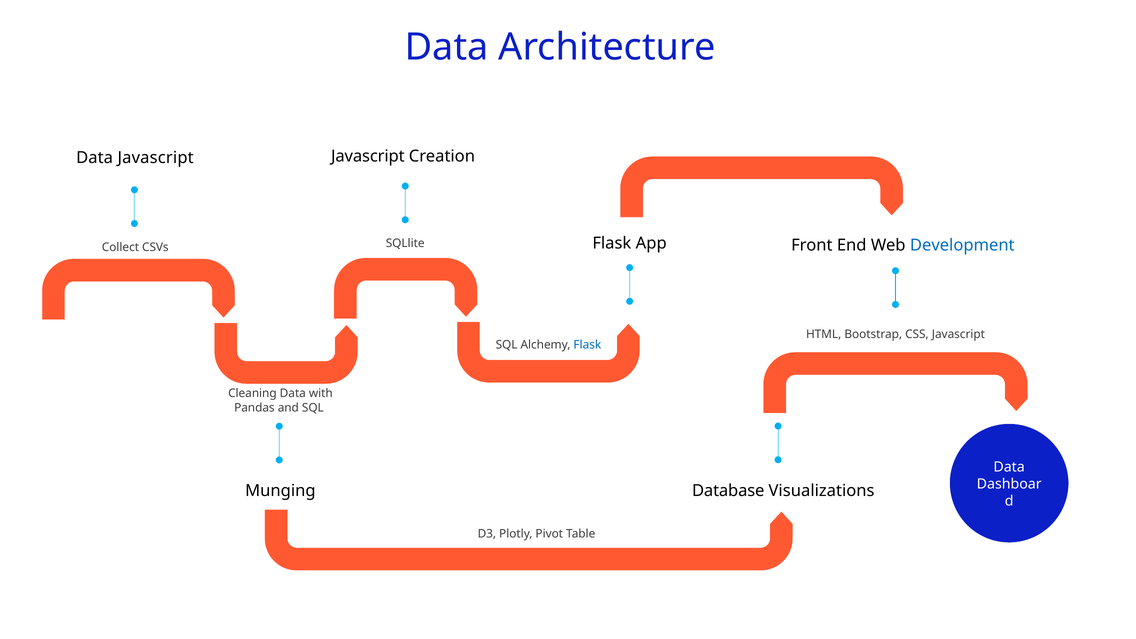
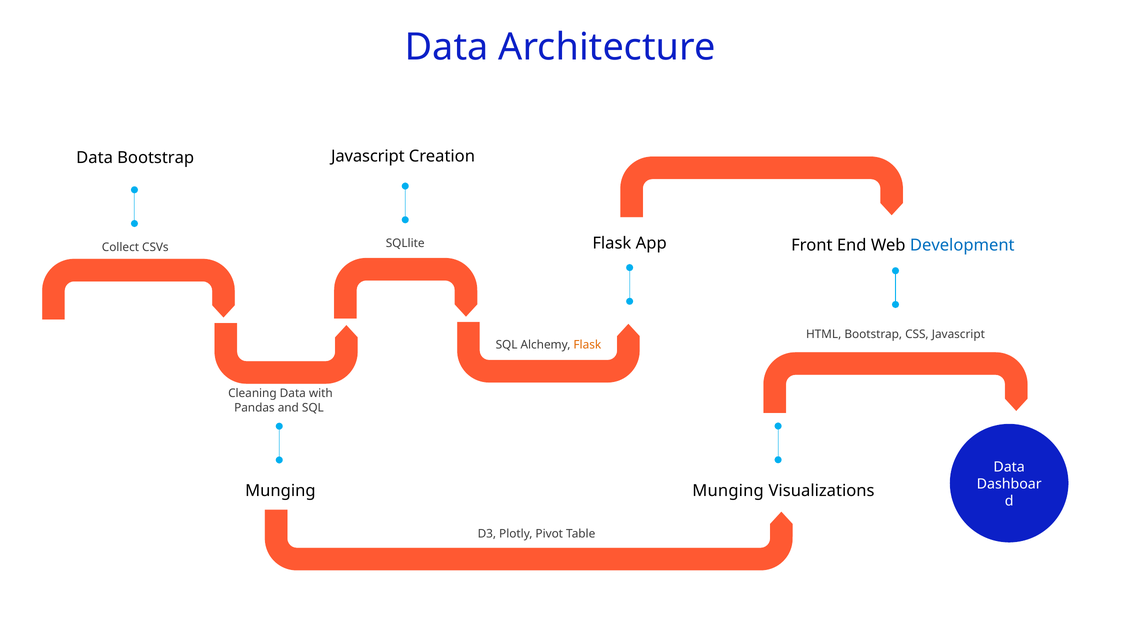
Data Javascript: Javascript -> Bootstrap (156, 158)
Flask colour: blue -> orange (587, 345)
Database: Database -> Munging (728, 491)
